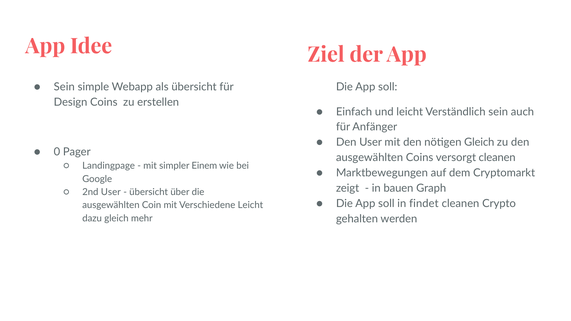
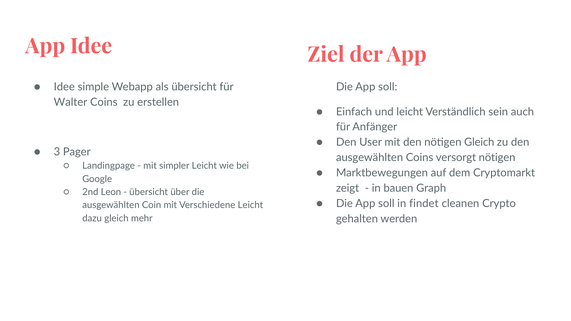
Sein: Sein -> Idee (64, 87)
Design: Design -> Walter (71, 102)
0: 0 -> 3 (57, 152)
versorgt cleanen: cleanen -> nötigen (497, 158)
simpler Einem: Einem -> Leicht (204, 166)
2nd User: User -> Leon (111, 192)
